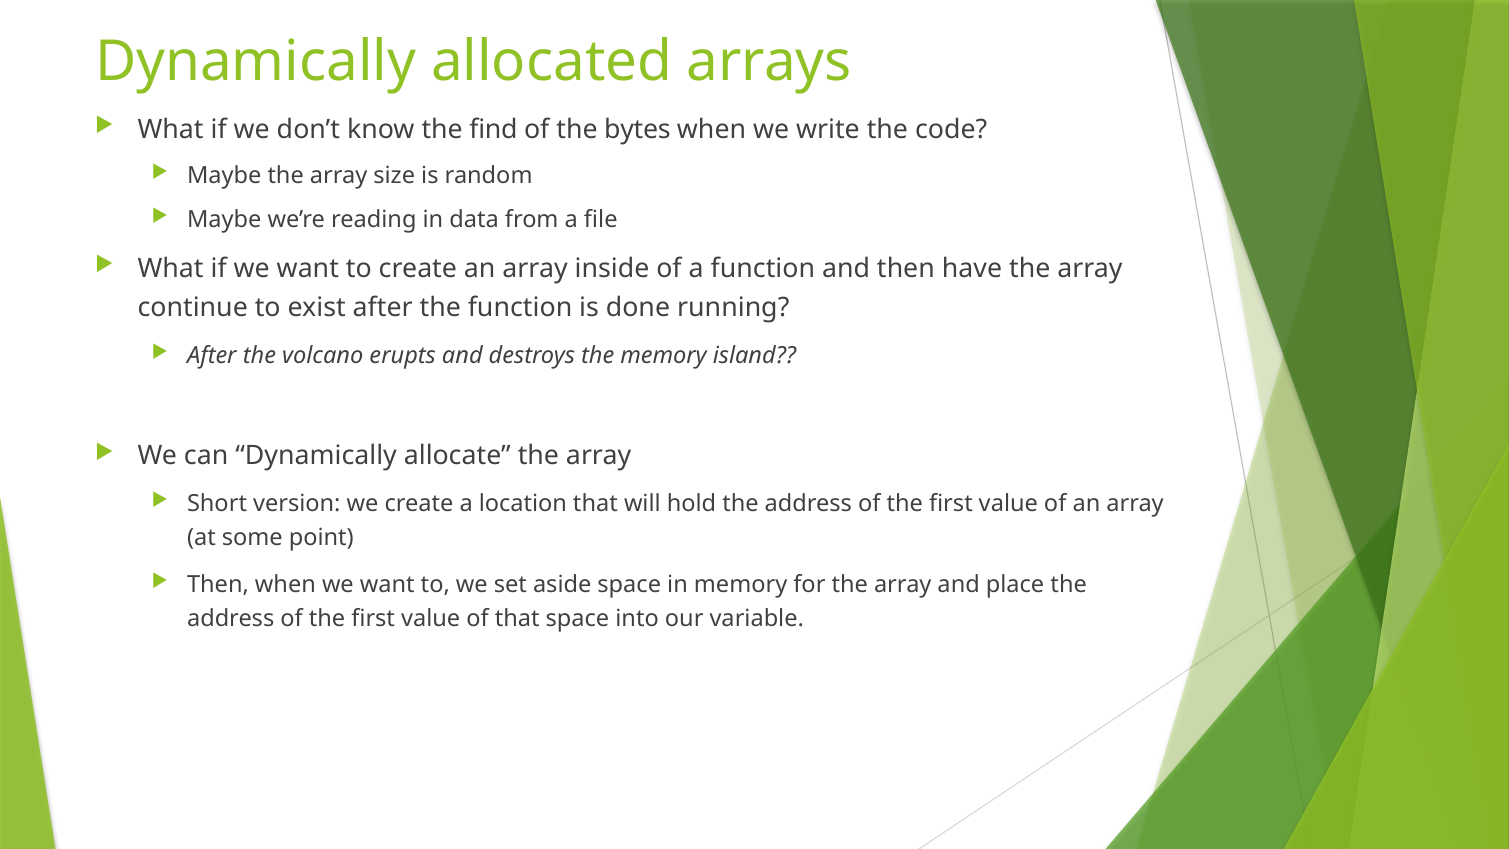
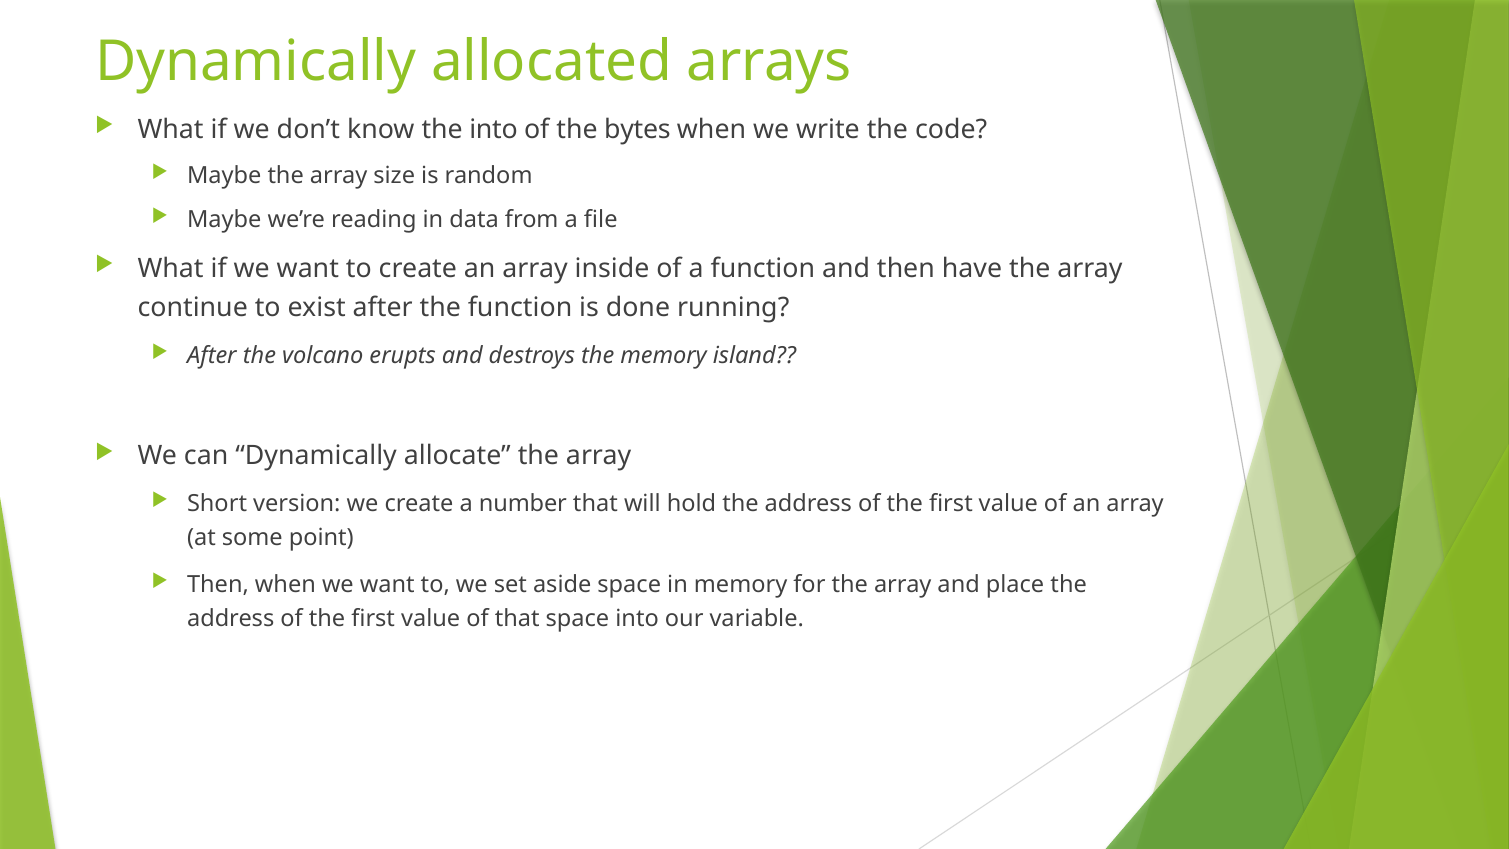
the find: find -> into (494, 130)
location: location -> number (523, 504)
